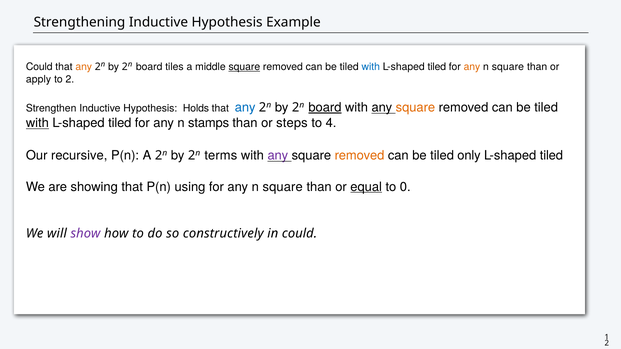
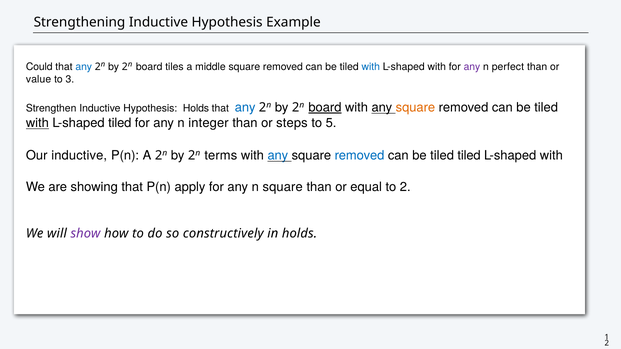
any colour: orange -> blue (84, 67)
square underline: present -> none (244, 67)
tiled: tiled -> with (437, 67)
any colour: orange -> purple (472, 67)
square: square -> perfect (508, 67)
apply: apply -> value (39, 80)
to 2: 2 -> 3 (70, 80)
stamps: stamps -> integer (208, 123)
4: 4 -> 5 (331, 123)
Our recursive: recursive -> inductive (79, 156)
any colour: purple -> blue (278, 156)
removed colour: orange -> blue (360, 156)
tiled only: only -> tiled (469, 156)
tiled: tiled -> with (551, 156)
using: using -> apply (190, 187)
equal underline: present -> none (366, 187)
to 0: 0 -> 2 (405, 187)
in could: could -> holds (300, 234)
